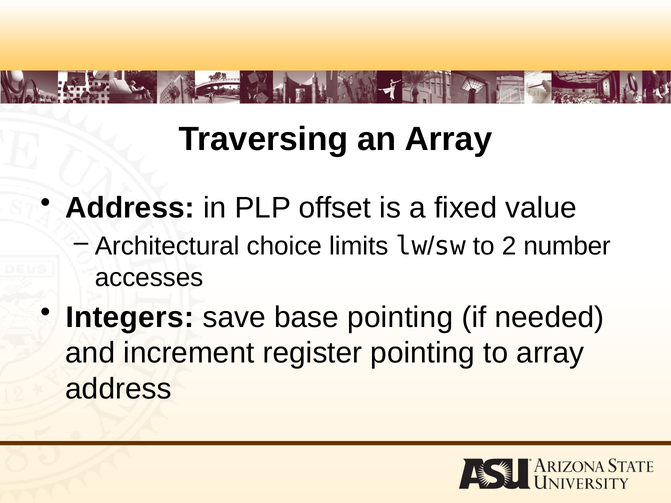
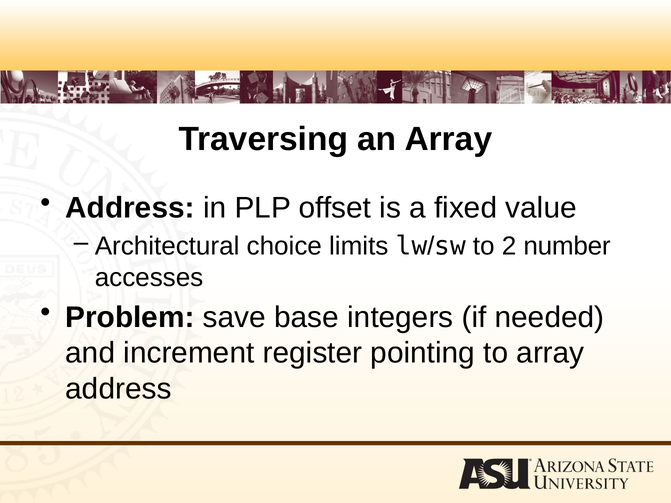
Integers: Integers -> Problem (130, 318)
base pointing: pointing -> integers (400, 318)
